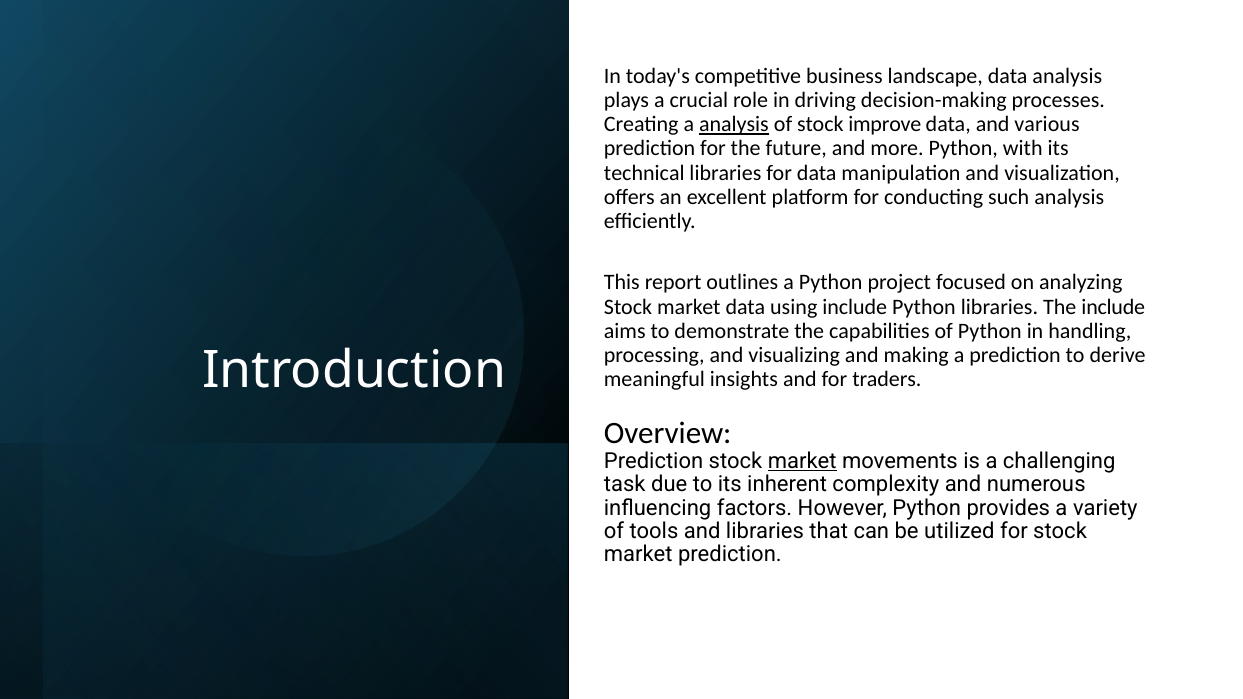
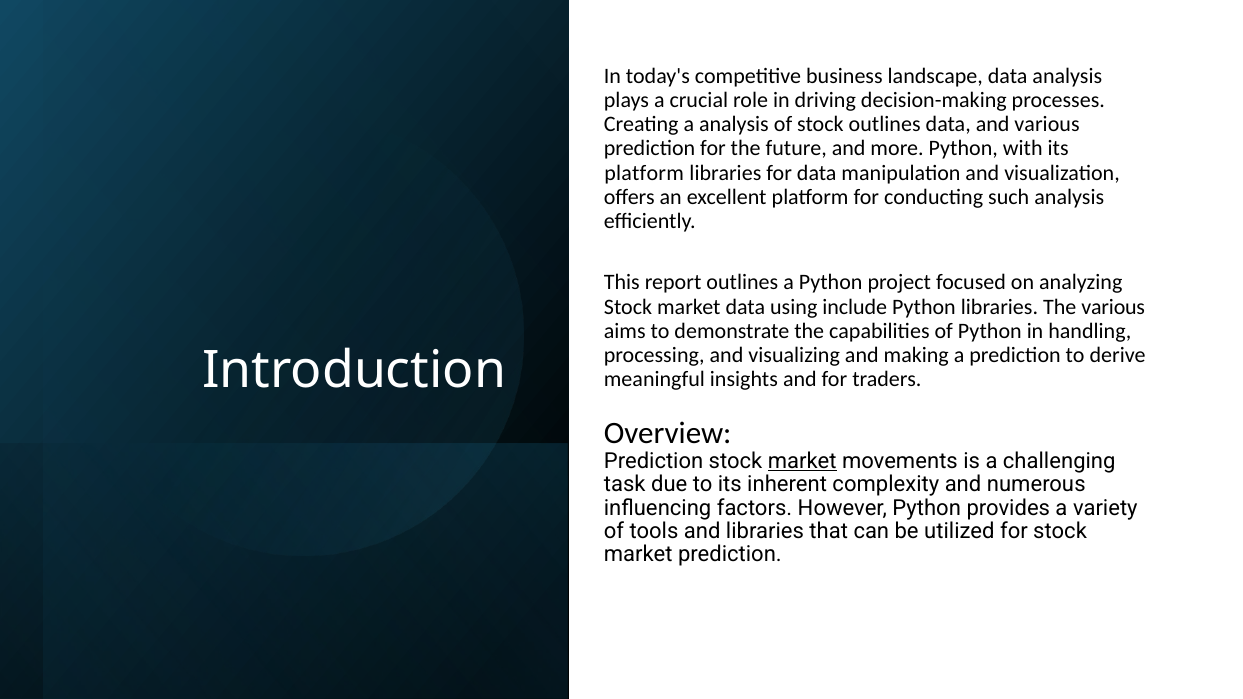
analysis underline: present -> none (734, 124)
stock improve: improve -> outlines (885, 124)
technical: technical -> platform (644, 173)
The include: include -> various (1113, 307)
